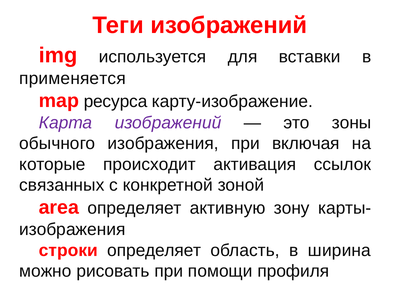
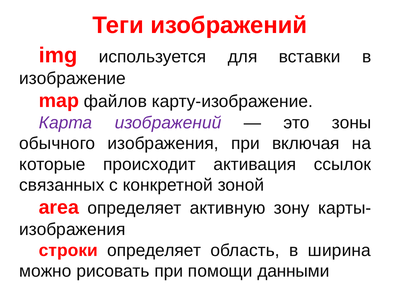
применяется: применяется -> изображение (73, 78)
ресурса: ресурса -> файлов (115, 101)
профиля: профиля -> данными (293, 271)
